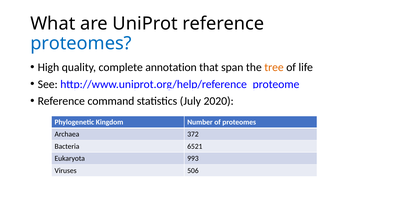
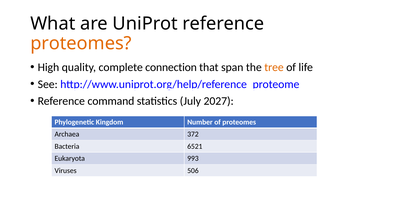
proteomes colour: blue -> orange (81, 43)
annotation: annotation -> connection (171, 67)
2020: 2020 -> 2027 (219, 101)
